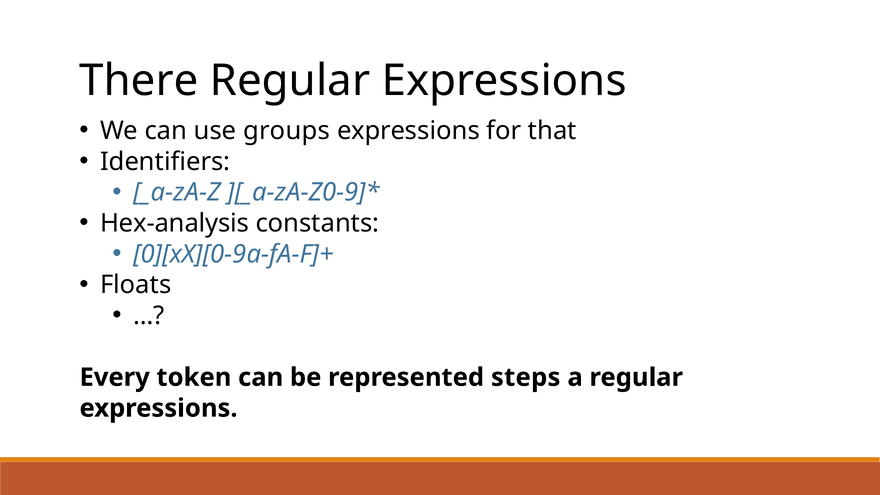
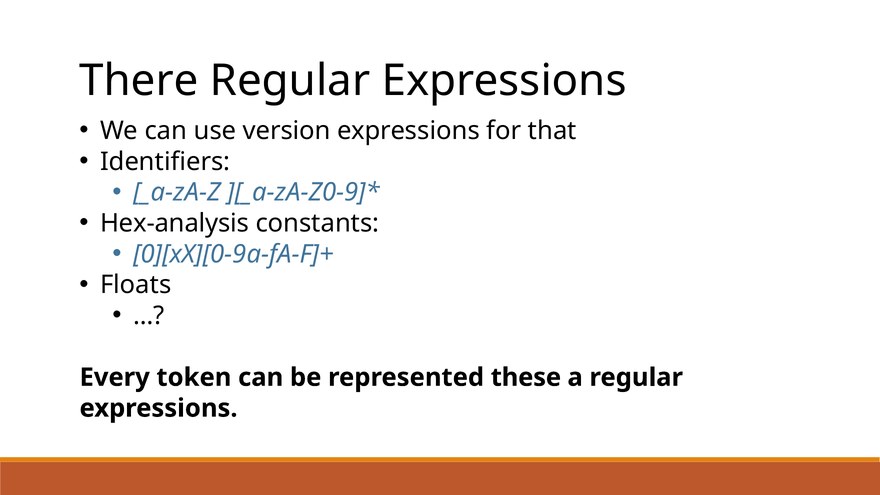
groups: groups -> version (287, 131)
steps: steps -> these (526, 377)
